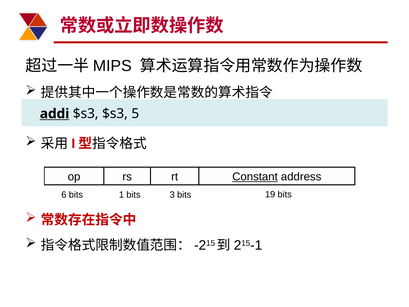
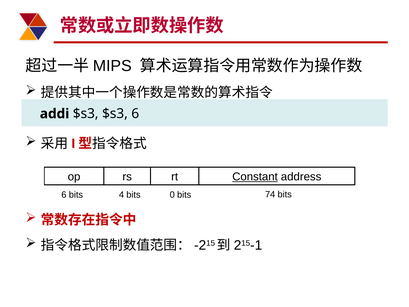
addi underline: present -> none (55, 114)
$s3 5: 5 -> 6 (135, 114)
1: 1 -> 4 (121, 195)
3: 3 -> 0 (172, 195)
19: 19 -> 74 (270, 194)
